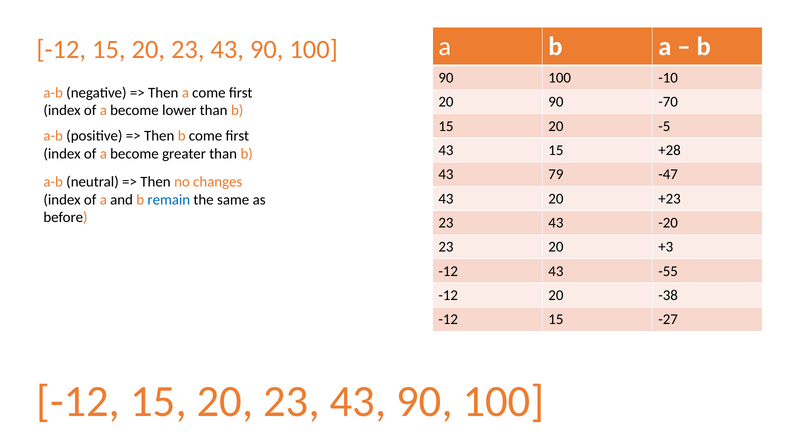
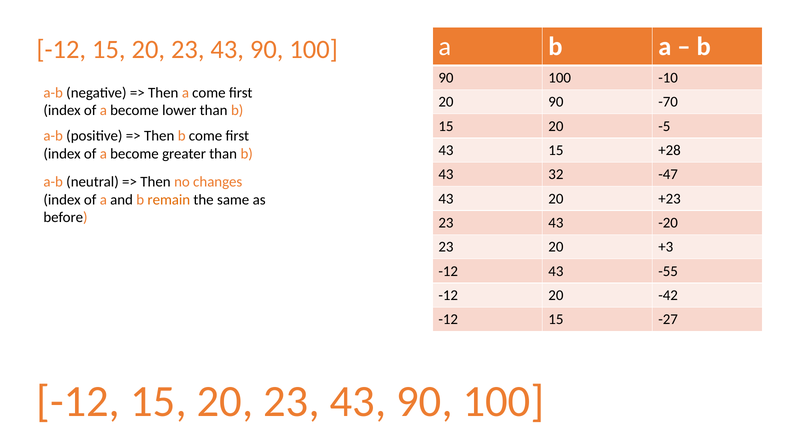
79: 79 -> 32 (556, 174)
remain colour: blue -> orange (169, 200)
-38: -38 -> -42 (668, 295)
